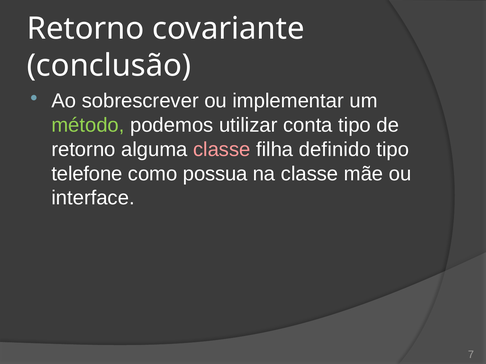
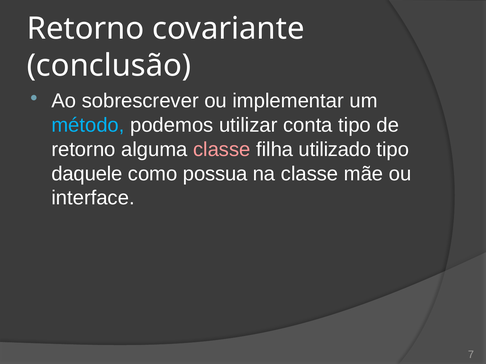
método colour: light green -> light blue (88, 125)
definido: definido -> utilizado (335, 150)
telefone: telefone -> daquele (87, 174)
